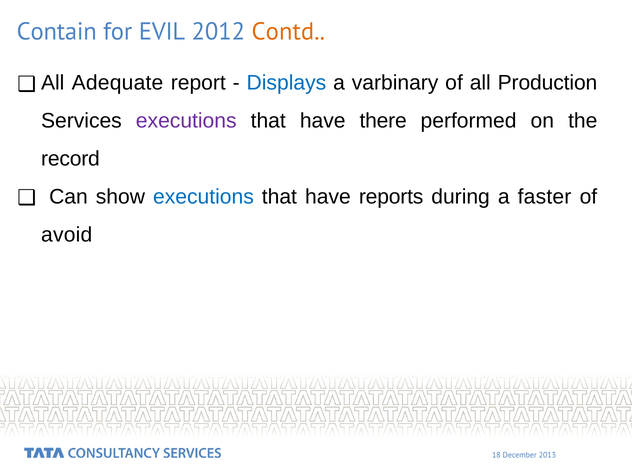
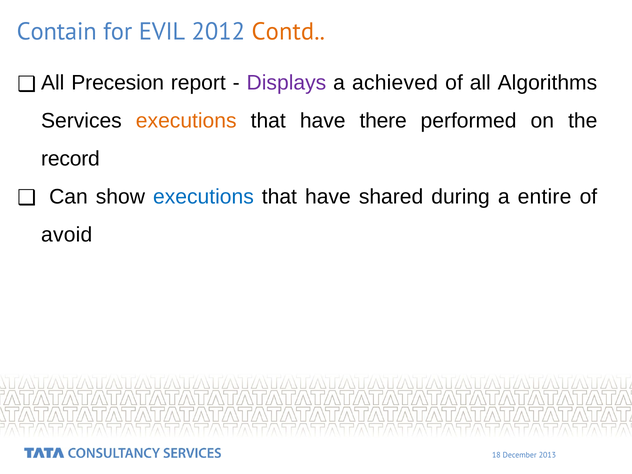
Adequate: Adequate -> Precesion (118, 83)
Displays colour: blue -> purple (286, 83)
varbinary: varbinary -> achieved (395, 83)
Production: Production -> Algorithms (547, 83)
executions colour: purple -> orange (186, 121)
reports: reports -> shared (391, 197)
faster: faster -> entire (545, 197)
